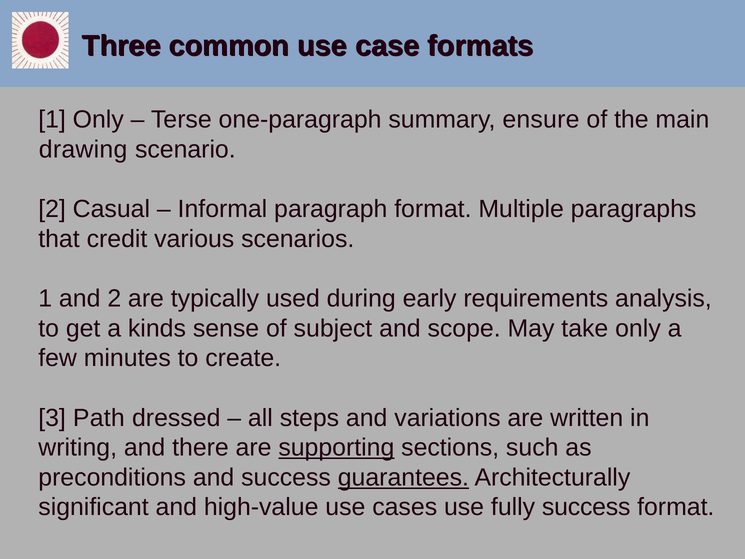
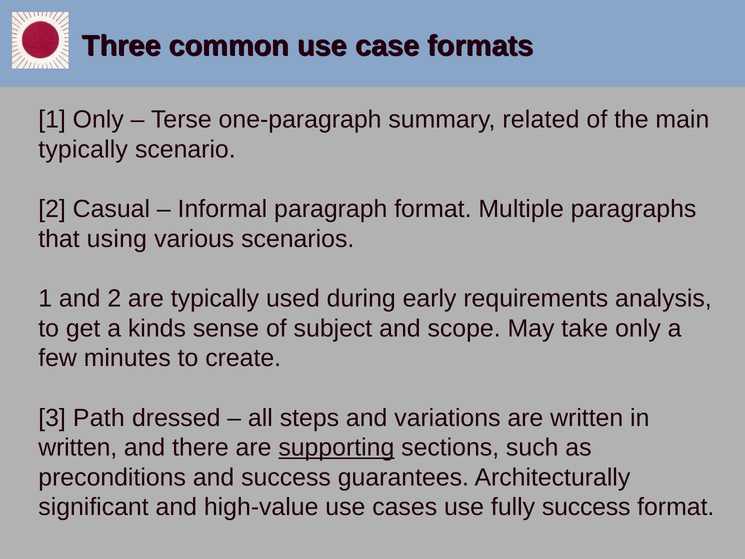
ensure: ensure -> related (541, 120)
drawing: drawing -> typically (83, 149)
credit: credit -> using (117, 239)
writing: writing -> written (78, 447)
guarantees underline: present -> none (403, 477)
